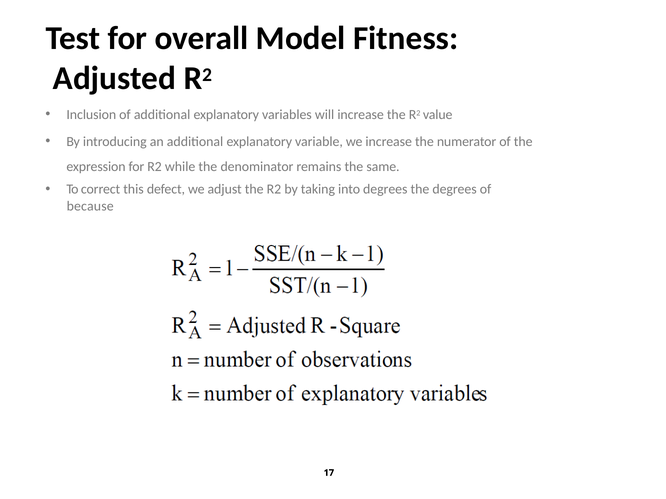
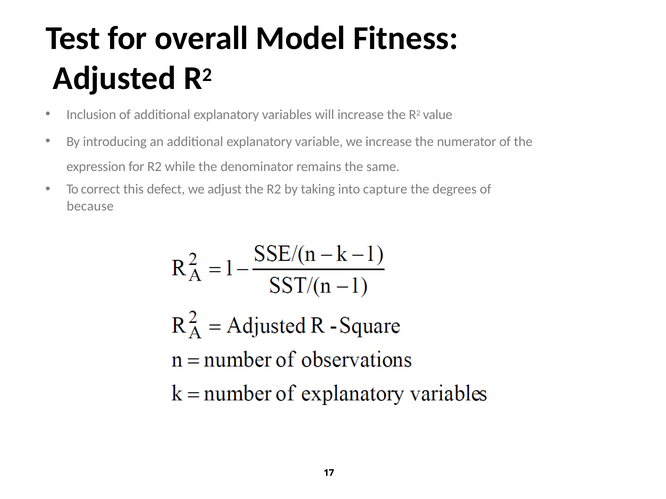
into degrees: degrees -> capture (385, 190)
